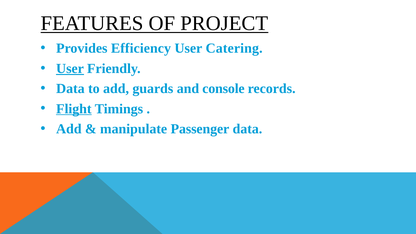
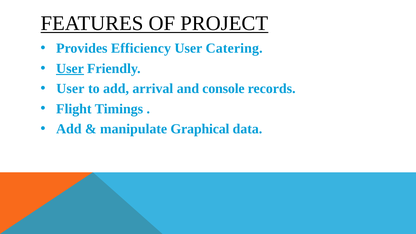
Data: Data -> User (70, 89)
guards: guards -> arrival (153, 89)
Flight underline: present -> none (74, 109)
Passenger: Passenger -> Graphical (200, 129)
